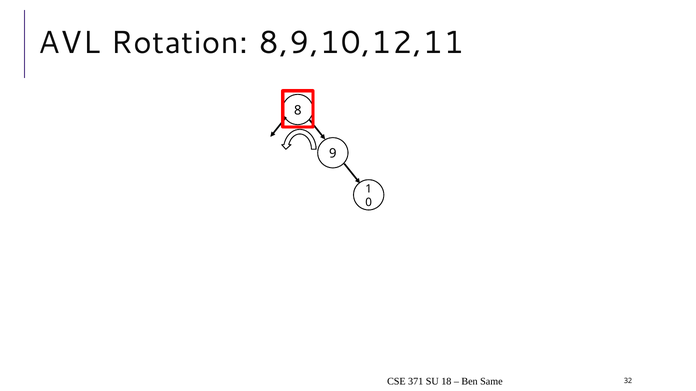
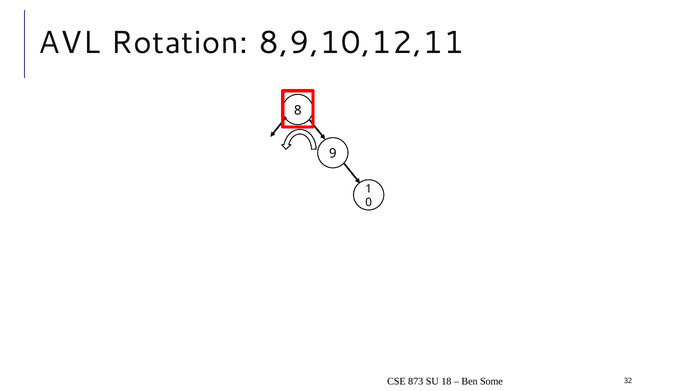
371: 371 -> 873 (416, 382)
Same: Same -> Some (491, 382)
